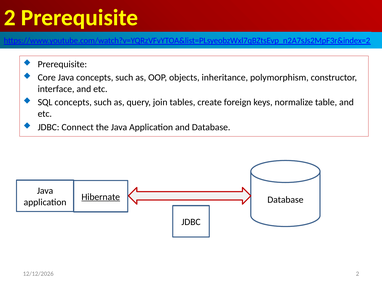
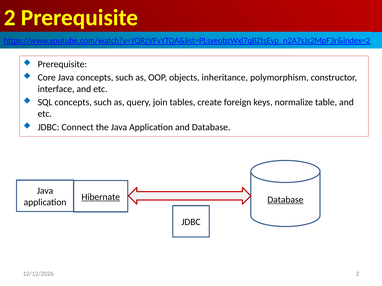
Database underline: none -> present (285, 200)
